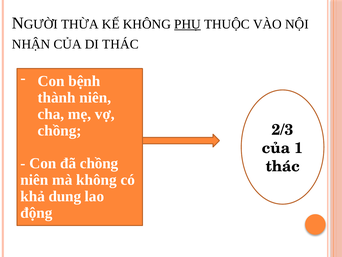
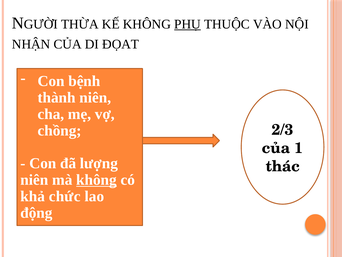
DI THÁC: THÁC -> ĐỌAT (121, 44)
đã chồng: chồng -> lượng (99, 163)
không underline: none -> present (97, 180)
dung: dung -> chức (65, 196)
